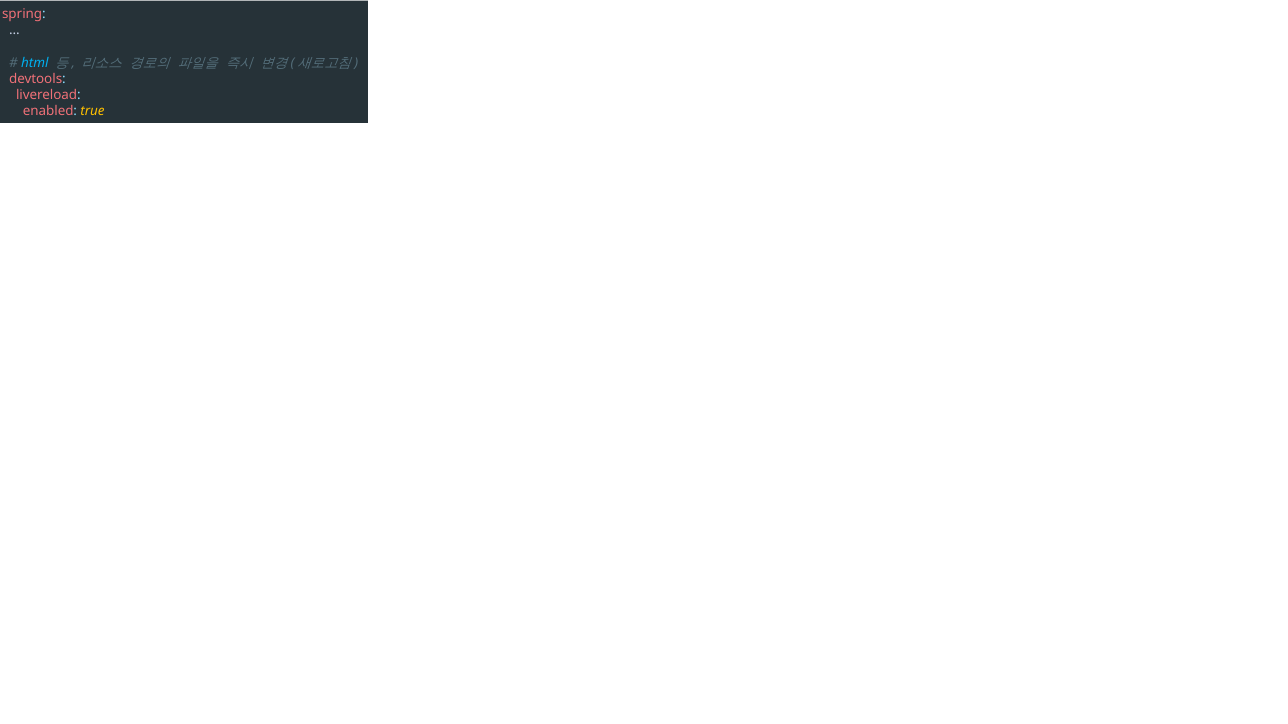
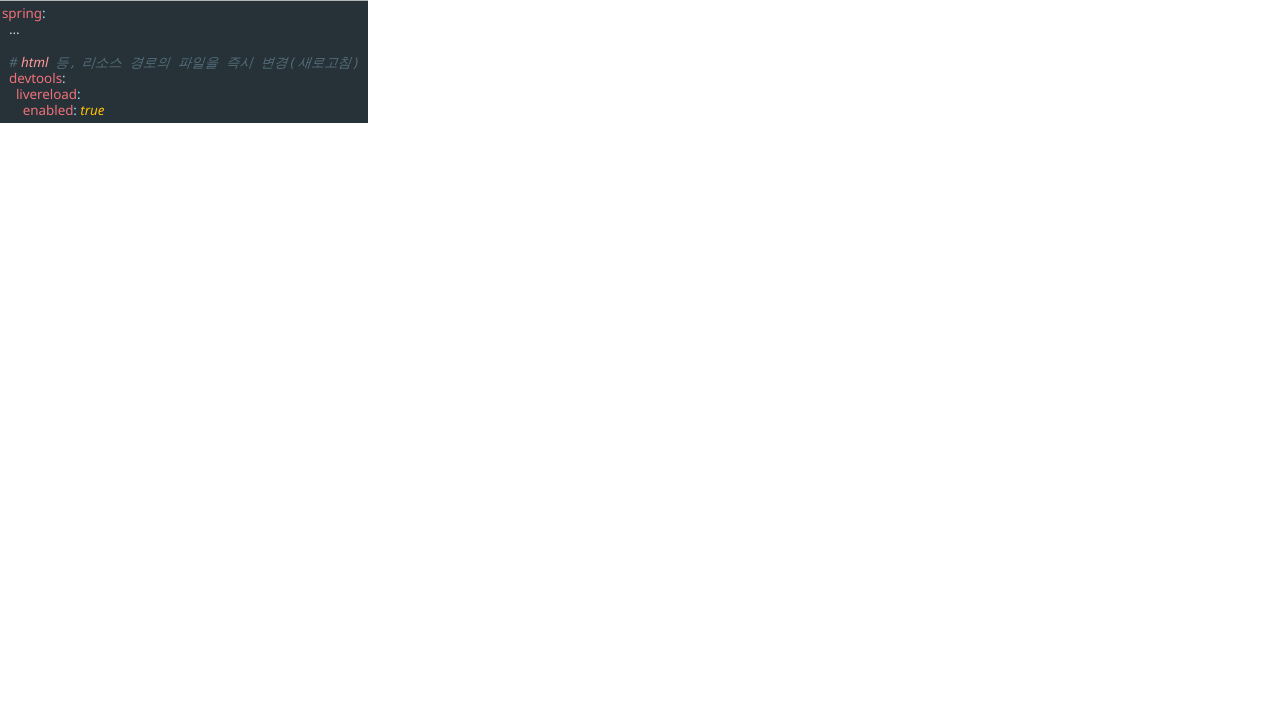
html colour: light blue -> pink (35, 63)
